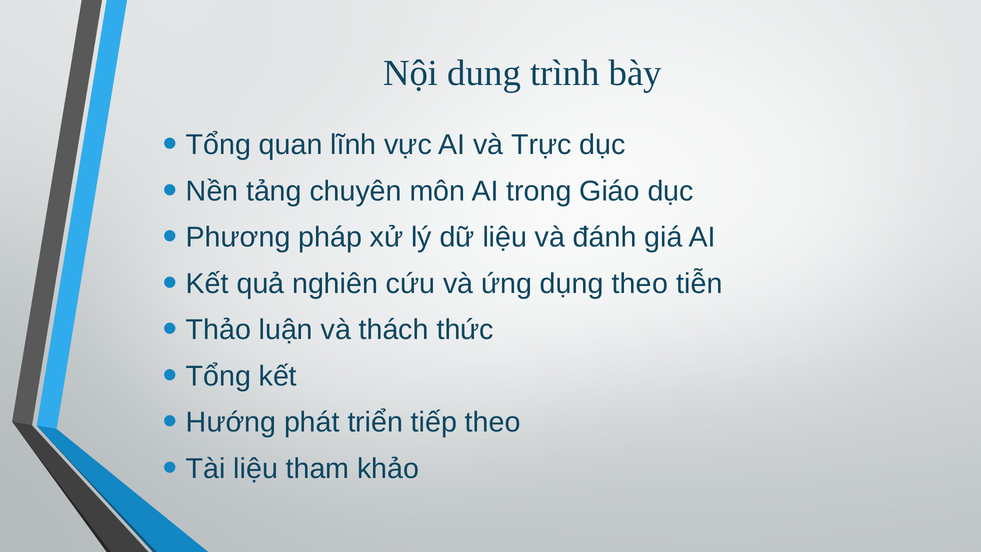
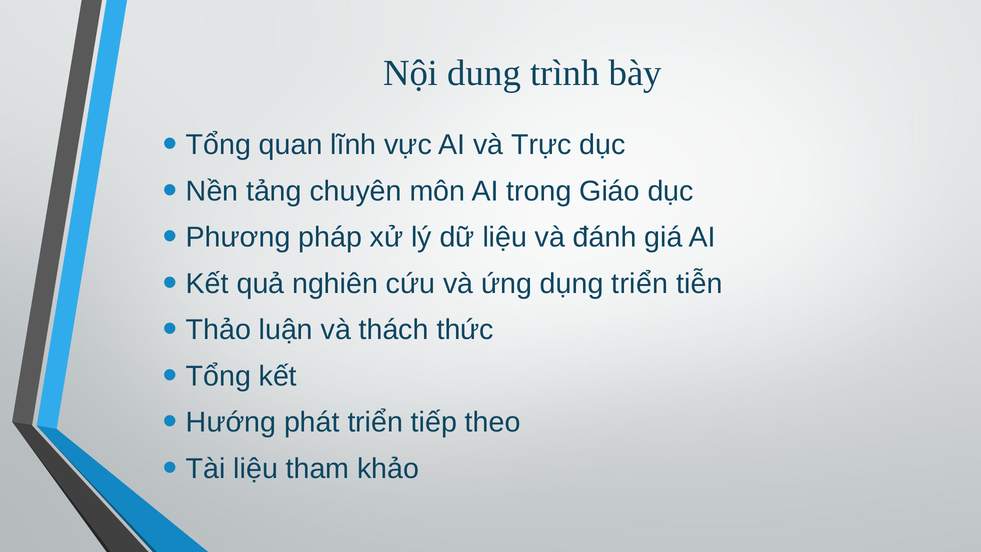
dụng theo: theo -> triển (640, 284)
